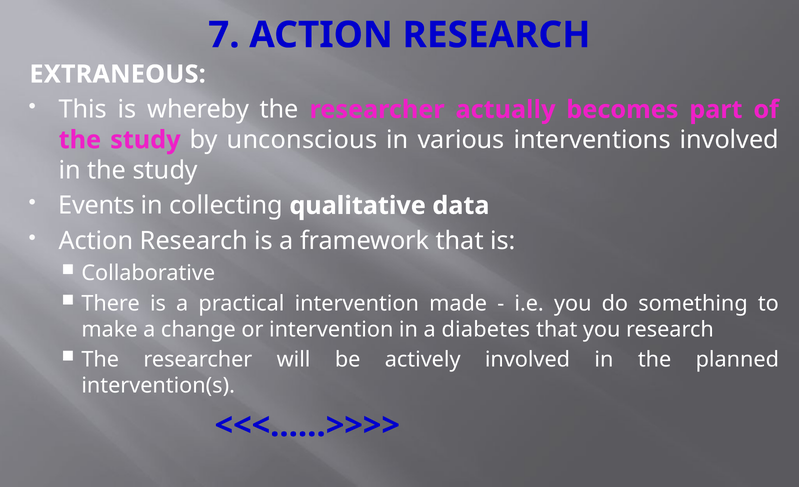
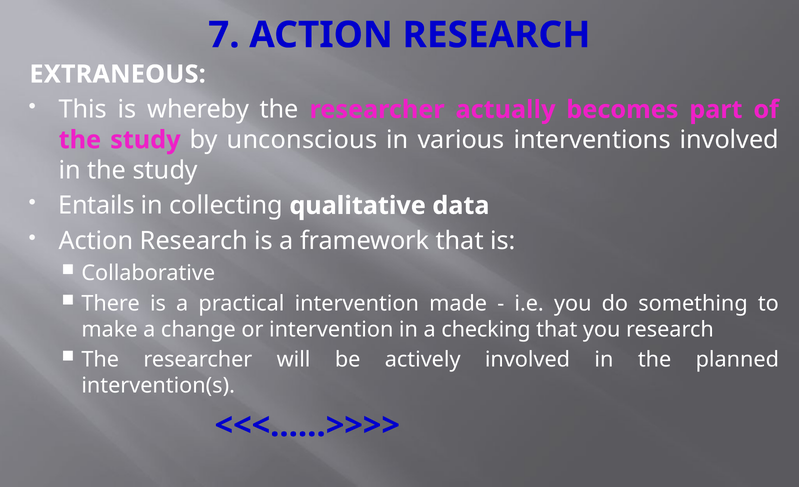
Events: Events -> Entails (97, 206)
diabetes: diabetes -> checking (486, 330)
